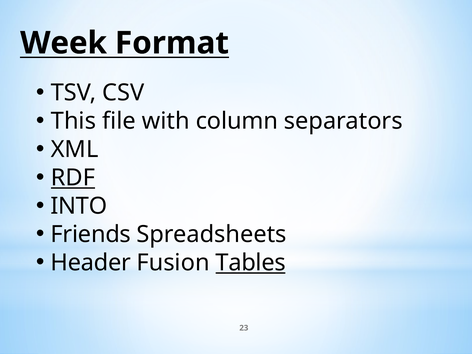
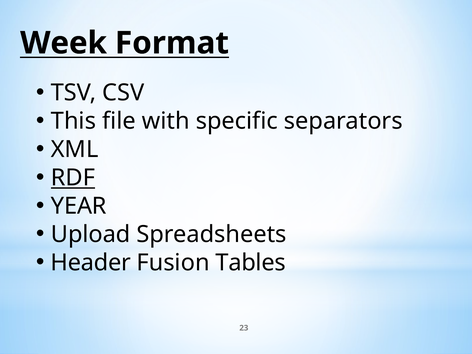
column: column -> specific (237, 121)
INTO: INTO -> YEAR (79, 206)
Friends: Friends -> Upload (91, 234)
Tables underline: present -> none (251, 263)
